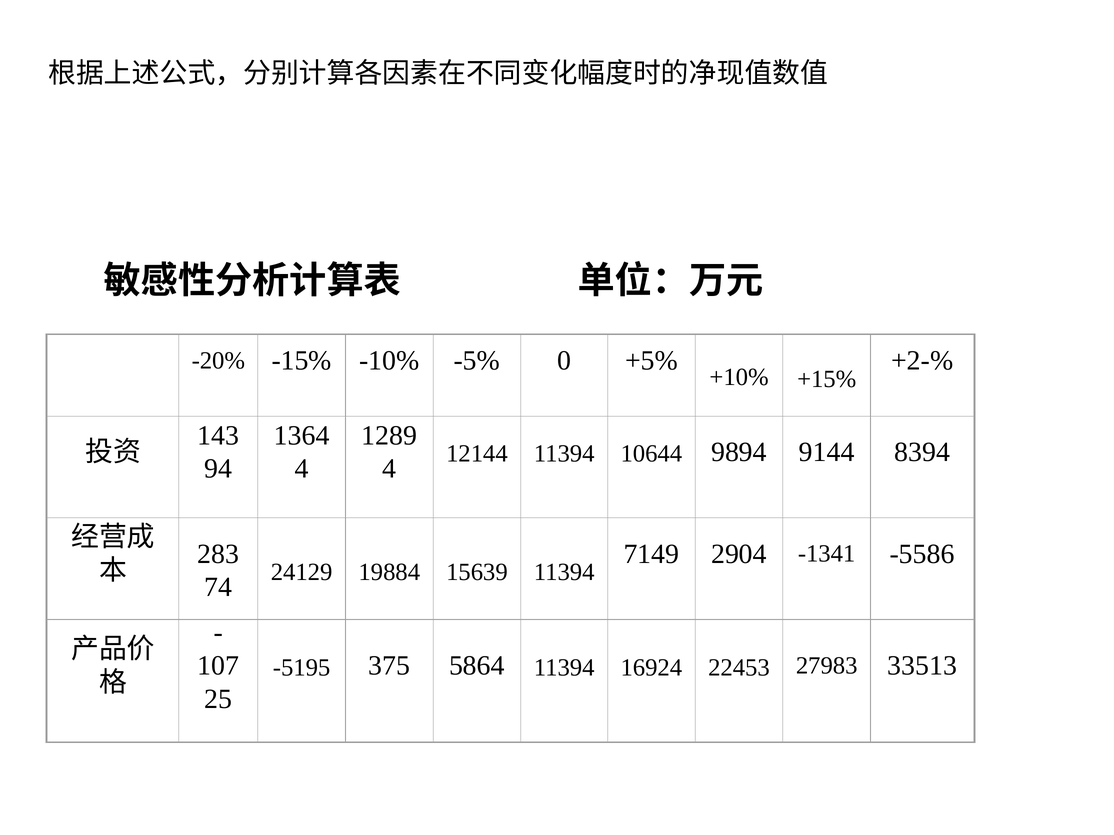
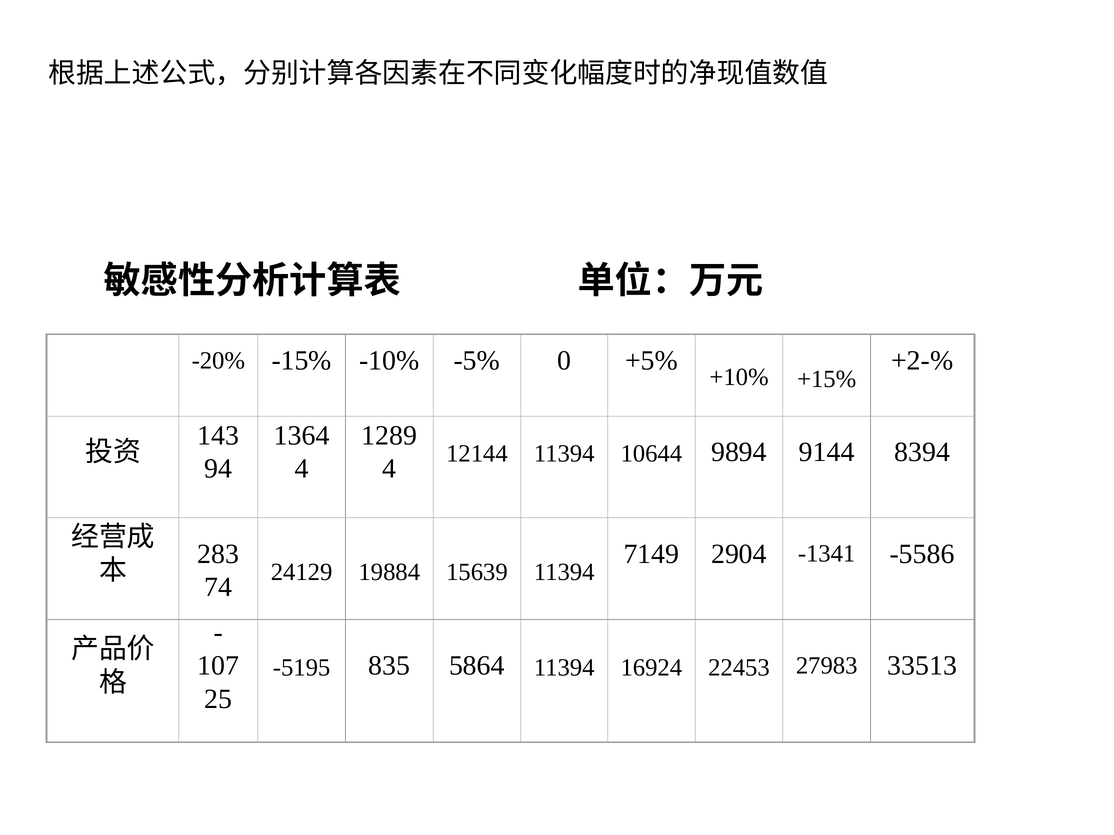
375: 375 -> 835 (389, 666)
